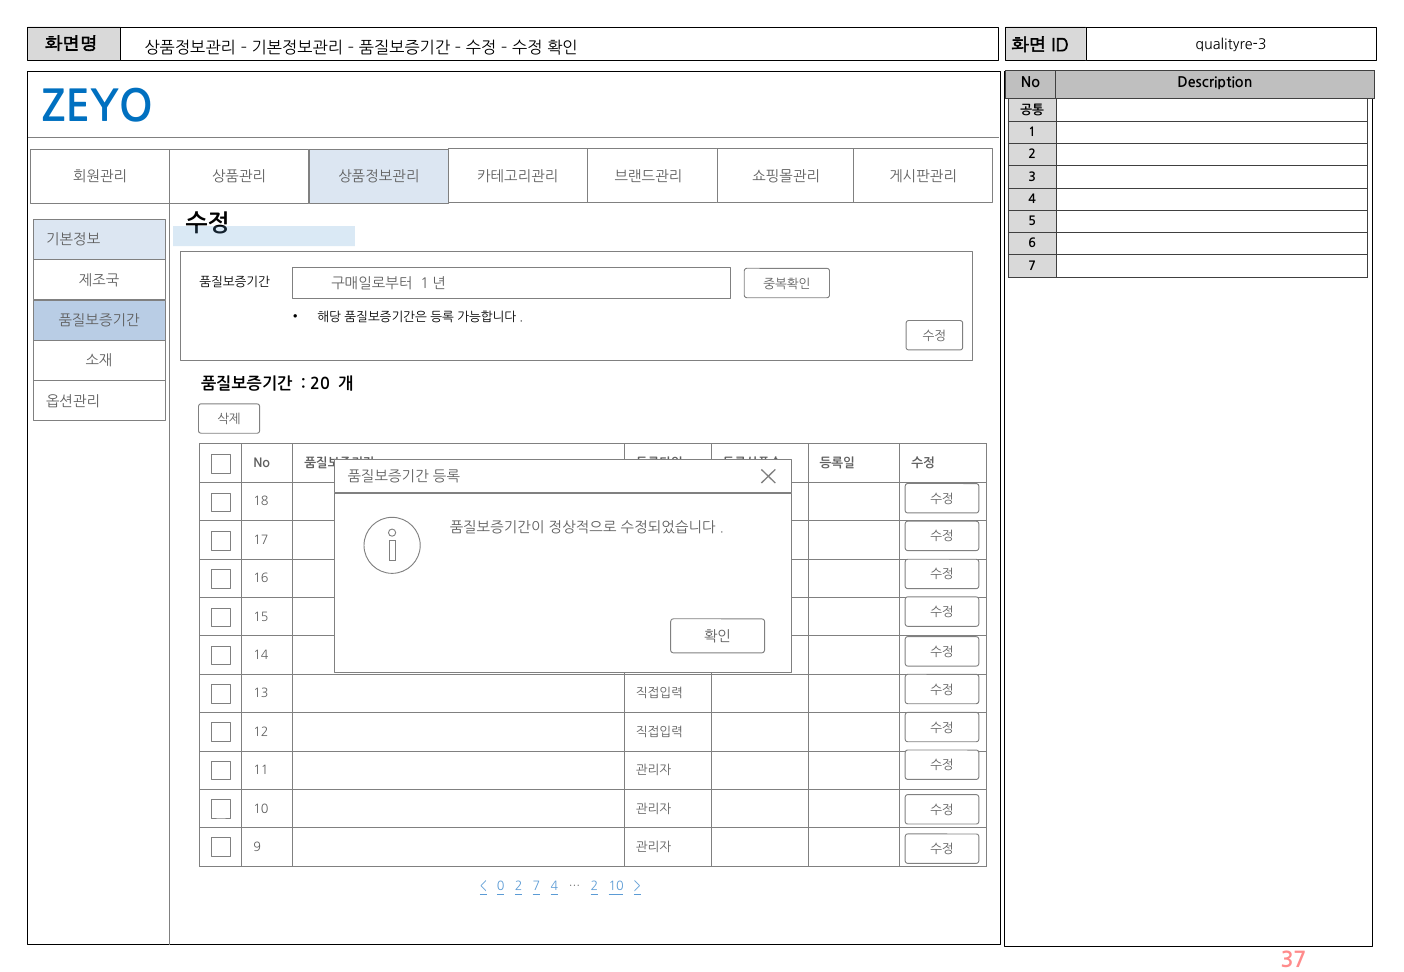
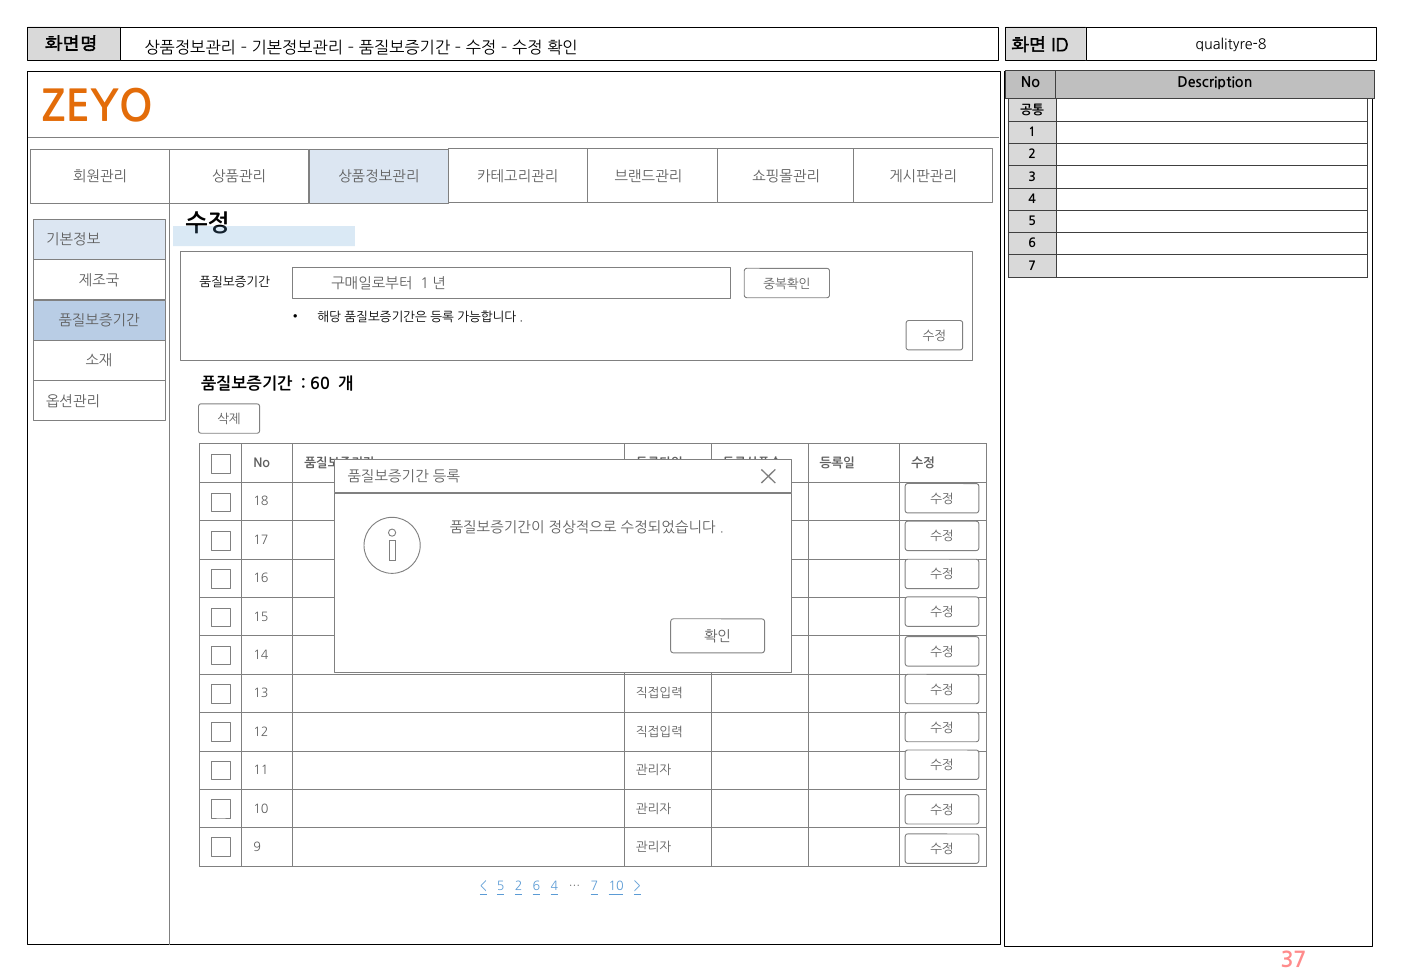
qualityre-3: qualityre-3 -> qualityre-8 (1231, 45)
ZEYO colour: blue -> orange (97, 107)
20: 20 -> 60 (320, 384)
0: 0 -> 5 (501, 887)
2 7: 7 -> 6 (537, 887)
2: 2 -> 7 (594, 887)
